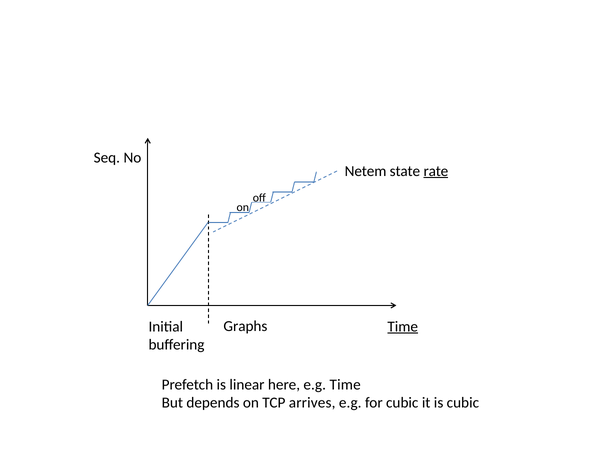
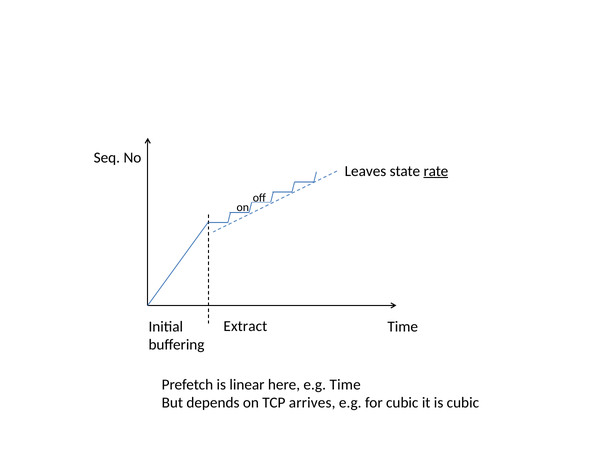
Netem: Netem -> Leaves (366, 171)
Graphs: Graphs -> Extract (245, 326)
Time underline: present -> none (403, 326)
